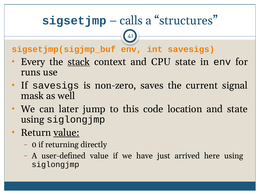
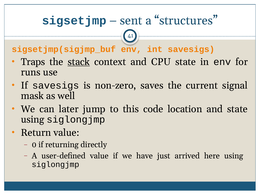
calls: calls -> sent (131, 20)
Every: Every -> Traps (33, 62)
value underline: present -> none (66, 133)
